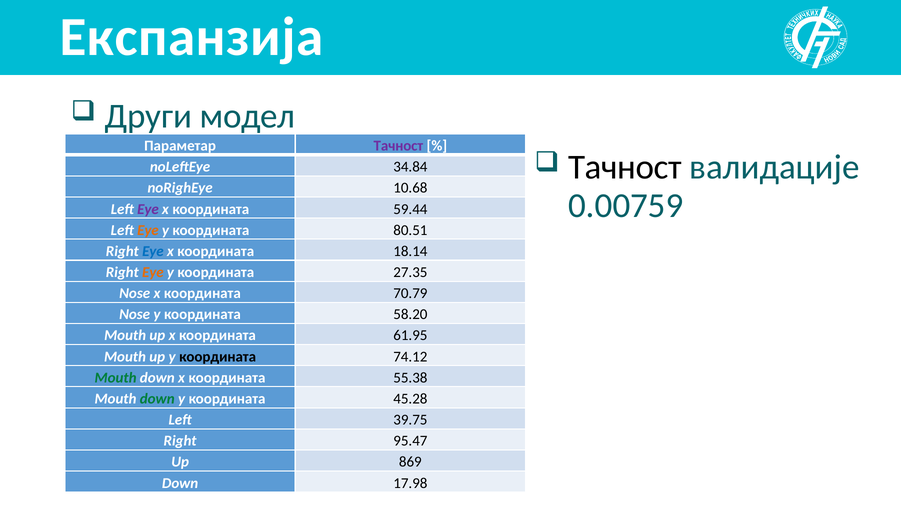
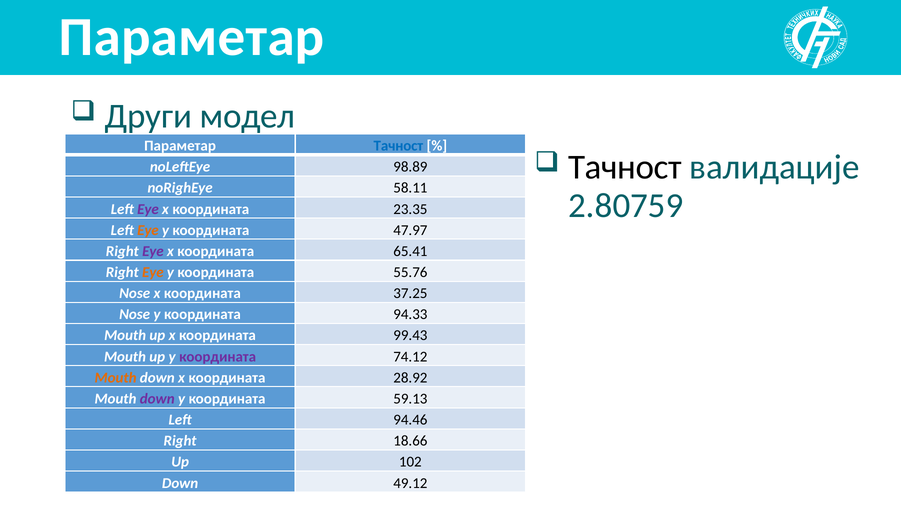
Експанзија: Експанзија -> Параметар (192, 37)
Тачност colour: purple -> blue (398, 146)
34.84: 34.84 -> 98.89 (410, 167)
10.68: 10.68 -> 58.11 (410, 188)
0.00759: 0.00759 -> 2.80759 (626, 206)
59.44: 59.44 -> 23.35 (410, 209)
80.51: 80.51 -> 47.97 (410, 230)
Eye colour: blue -> purple (153, 251)
18.14: 18.14 -> 65.41 (410, 251)
27.35: 27.35 -> 55.76 (410, 272)
70.79: 70.79 -> 37.25 (410, 293)
58.20: 58.20 -> 94.33 (410, 314)
61.95: 61.95 -> 99.43 (410, 335)
координата colour: black -> purple (218, 356)
Mouth colour: green -> orange (116, 378)
55.38: 55.38 -> 28.92 (410, 378)
down colour: green -> purple (157, 399)
45.28: 45.28 -> 59.13 (410, 399)
39.75: 39.75 -> 94.46 (410, 420)
95.47: 95.47 -> 18.66 (410, 441)
869: 869 -> 102 (410, 462)
17.98: 17.98 -> 49.12 (410, 483)
